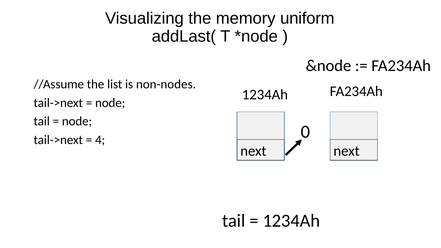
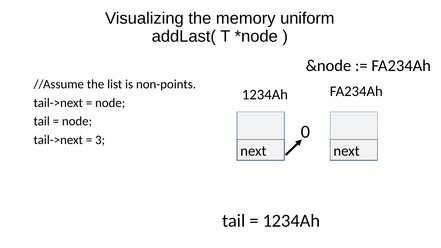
non-nodes: non-nodes -> non-points (166, 84)
4: 4 -> 3 (100, 140)
